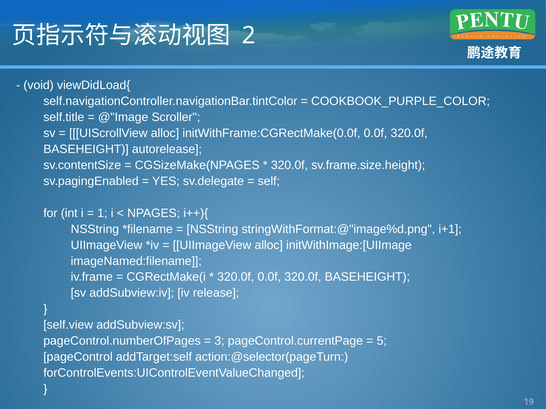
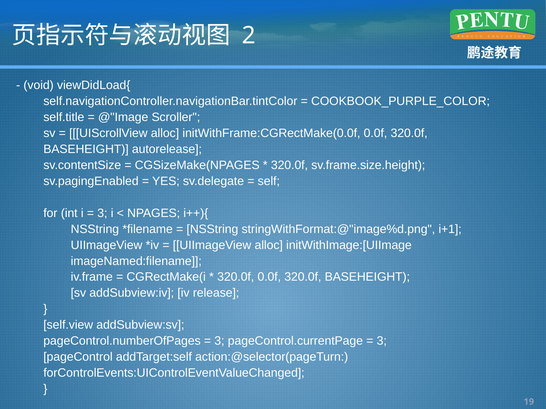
1: 1 -> 3 (102, 213)
5: 5 -> 3 (382, 341)
